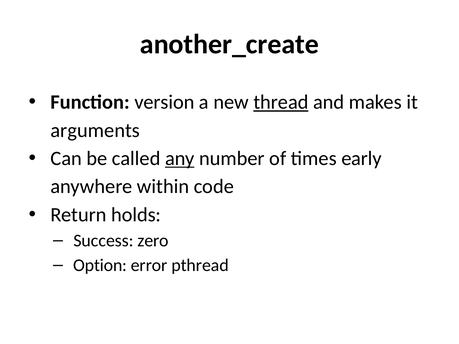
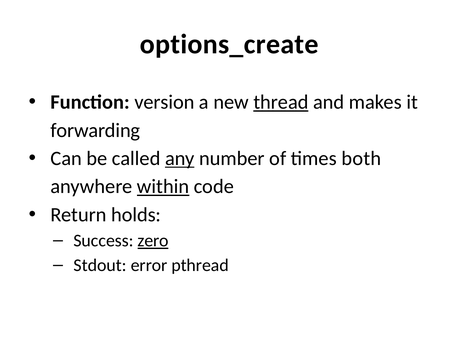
another_create: another_create -> options_create (229, 44)
arguments: arguments -> forwarding (95, 130)
early: early -> both (361, 159)
within underline: none -> present (163, 187)
zero underline: none -> present (153, 241)
Option: Option -> Stdout (100, 265)
